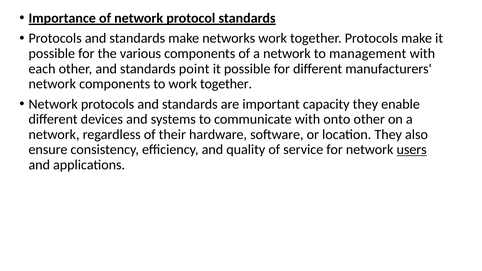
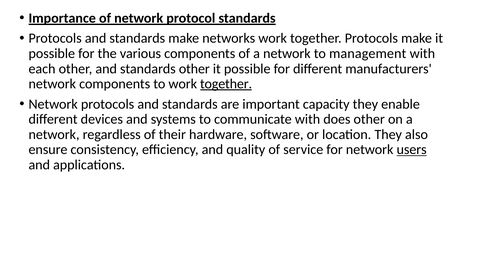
standards point: point -> other (194, 69)
together underline: none -> present (226, 84)
onto: onto -> does (337, 119)
